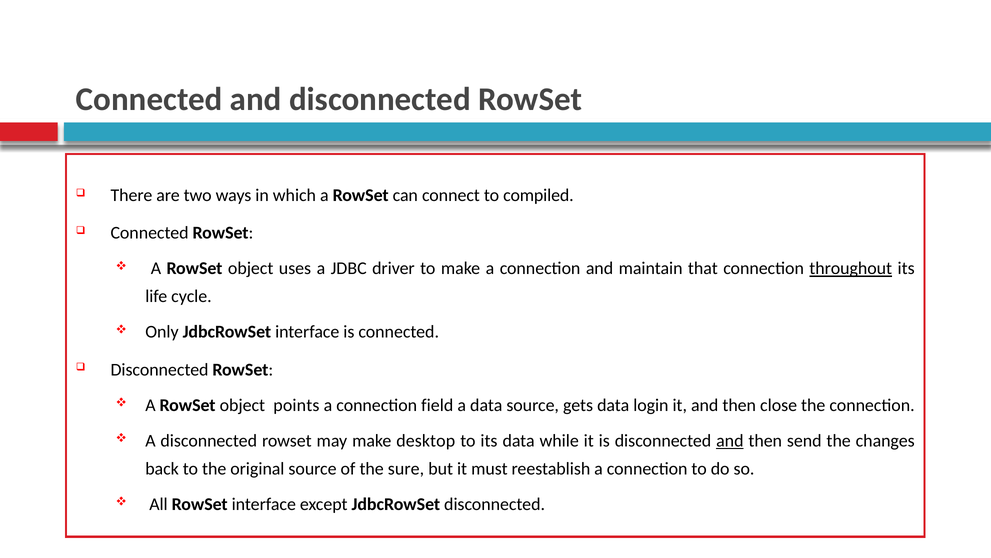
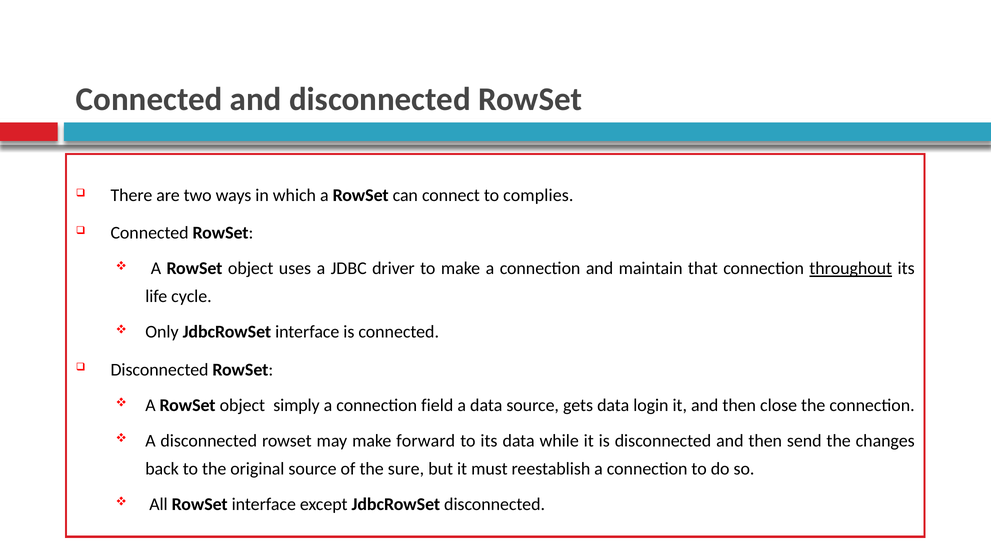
compiled: compiled -> complies (538, 195)
points: points -> simply (297, 405)
desktop: desktop -> forward (426, 440)
and underline: present -> none (730, 440)
